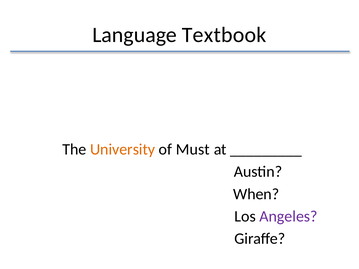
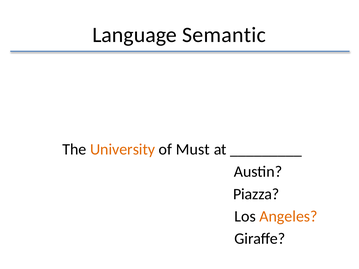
Textbook: Textbook -> Semantic (224, 35)
When: When -> Piazza (256, 194)
Angeles colour: purple -> orange (288, 217)
